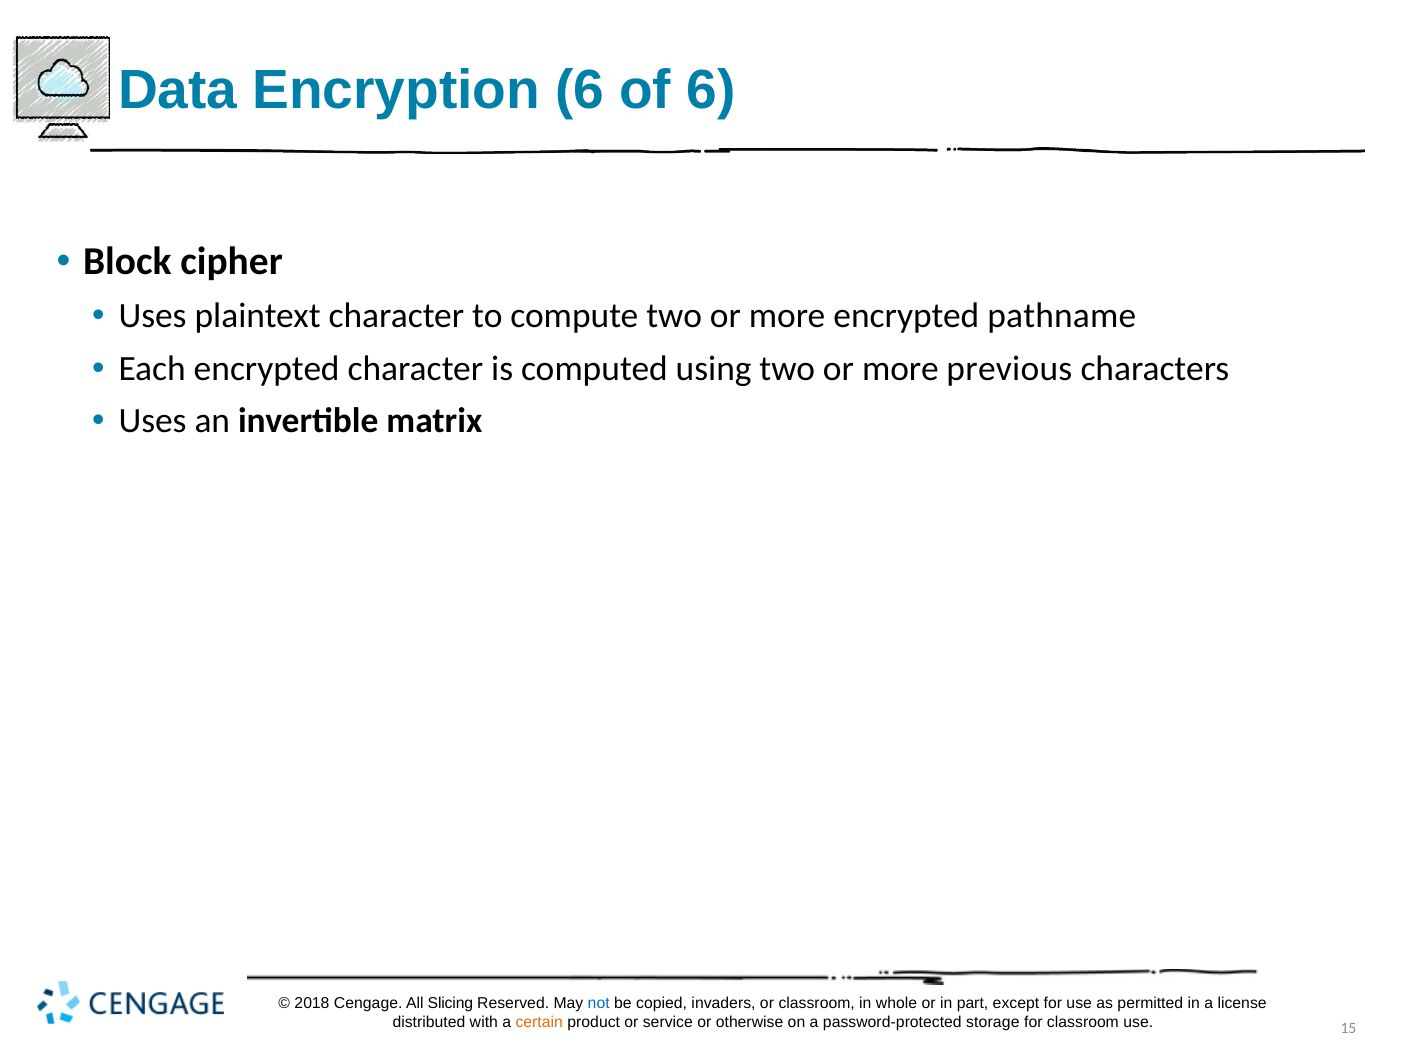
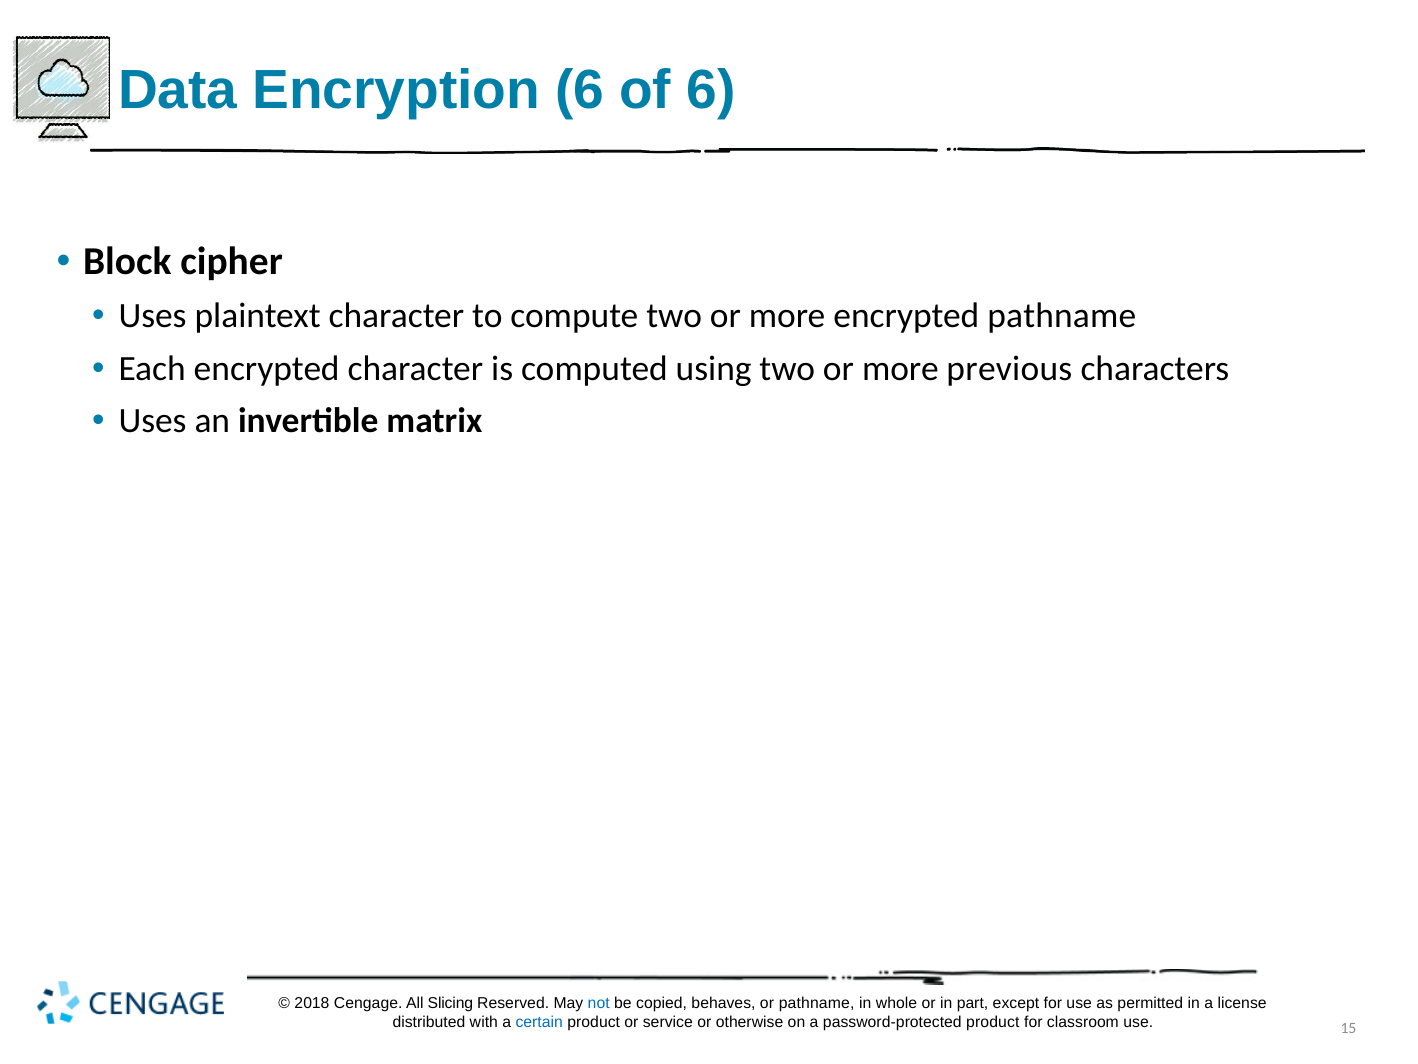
invaders: invaders -> behaves (724, 1003)
or classroom: classroom -> pathname (817, 1003)
certain colour: orange -> blue (539, 1022)
password-protected storage: storage -> product (993, 1022)
